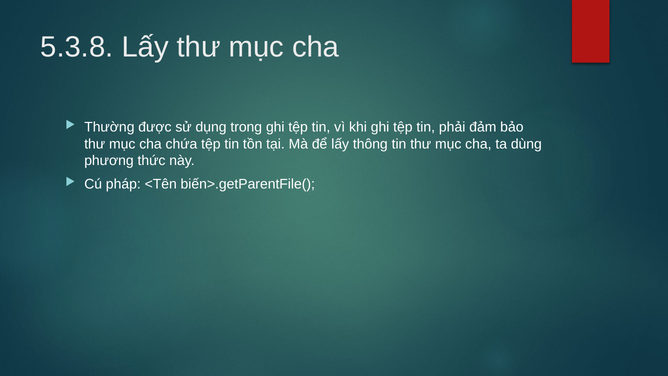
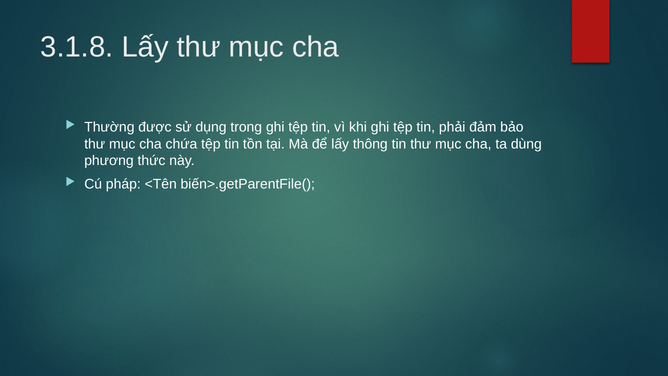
5.3.8: 5.3.8 -> 3.1.8 (77, 47)
